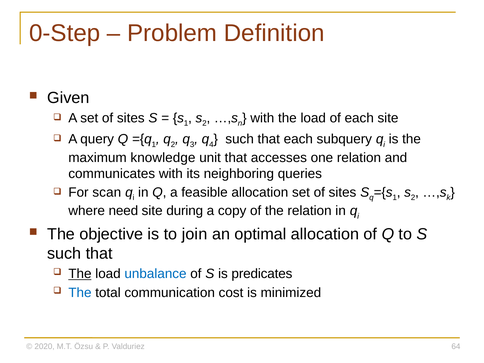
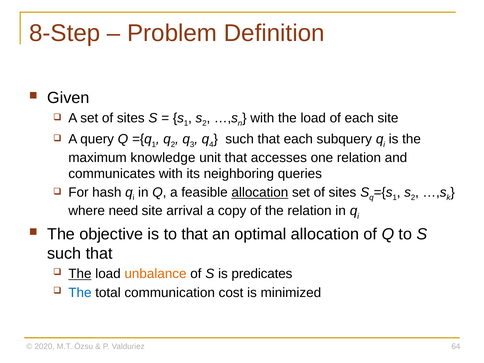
0-Step: 0-Step -> 8-Step (65, 33)
scan: scan -> hash (107, 193)
allocation underline: none -> present (260, 193)
during: during -> arrival (185, 211)
to join: join -> that (195, 234)
unbalance colour: blue -> orange (155, 274)
